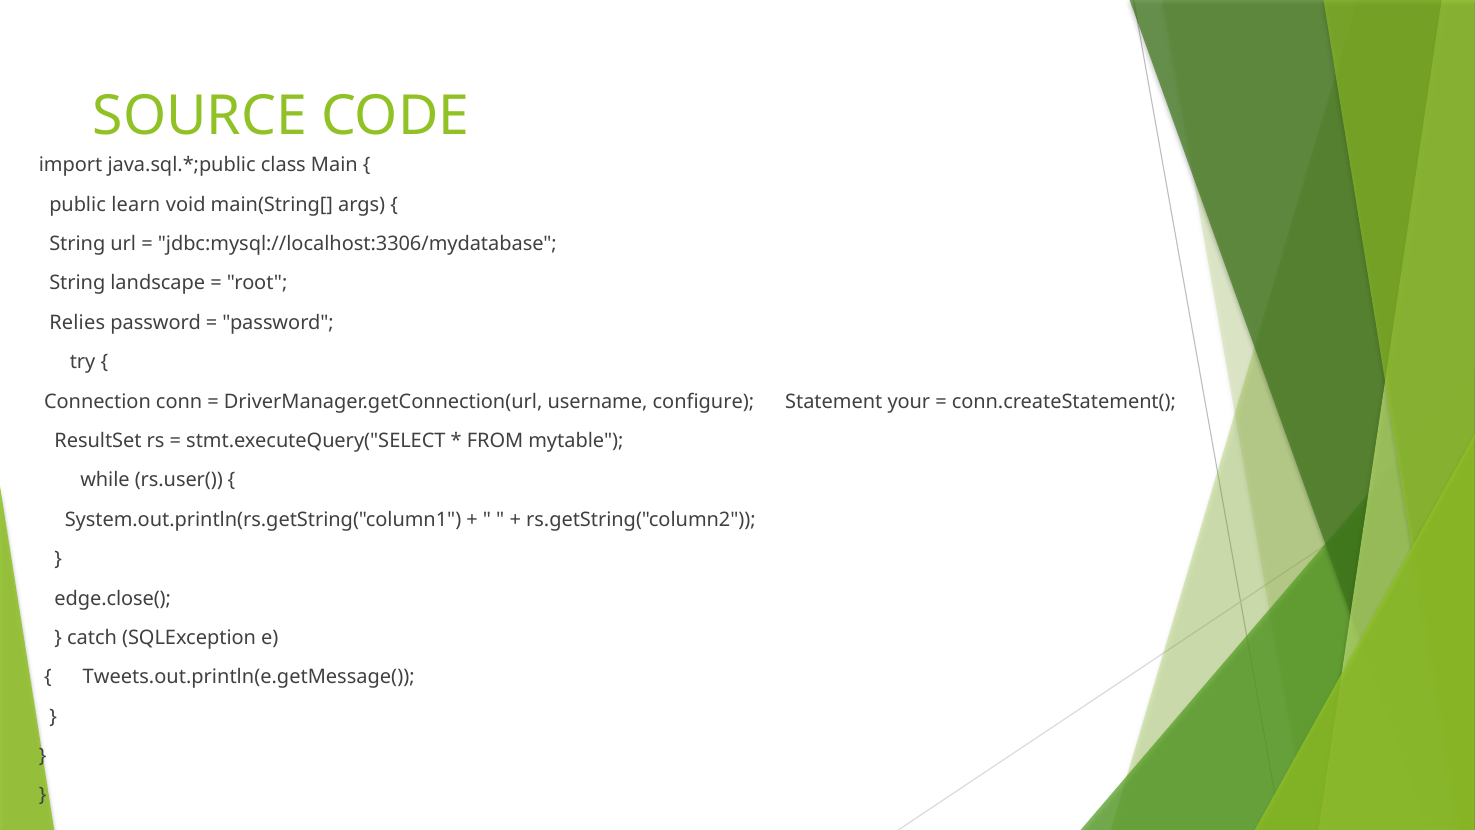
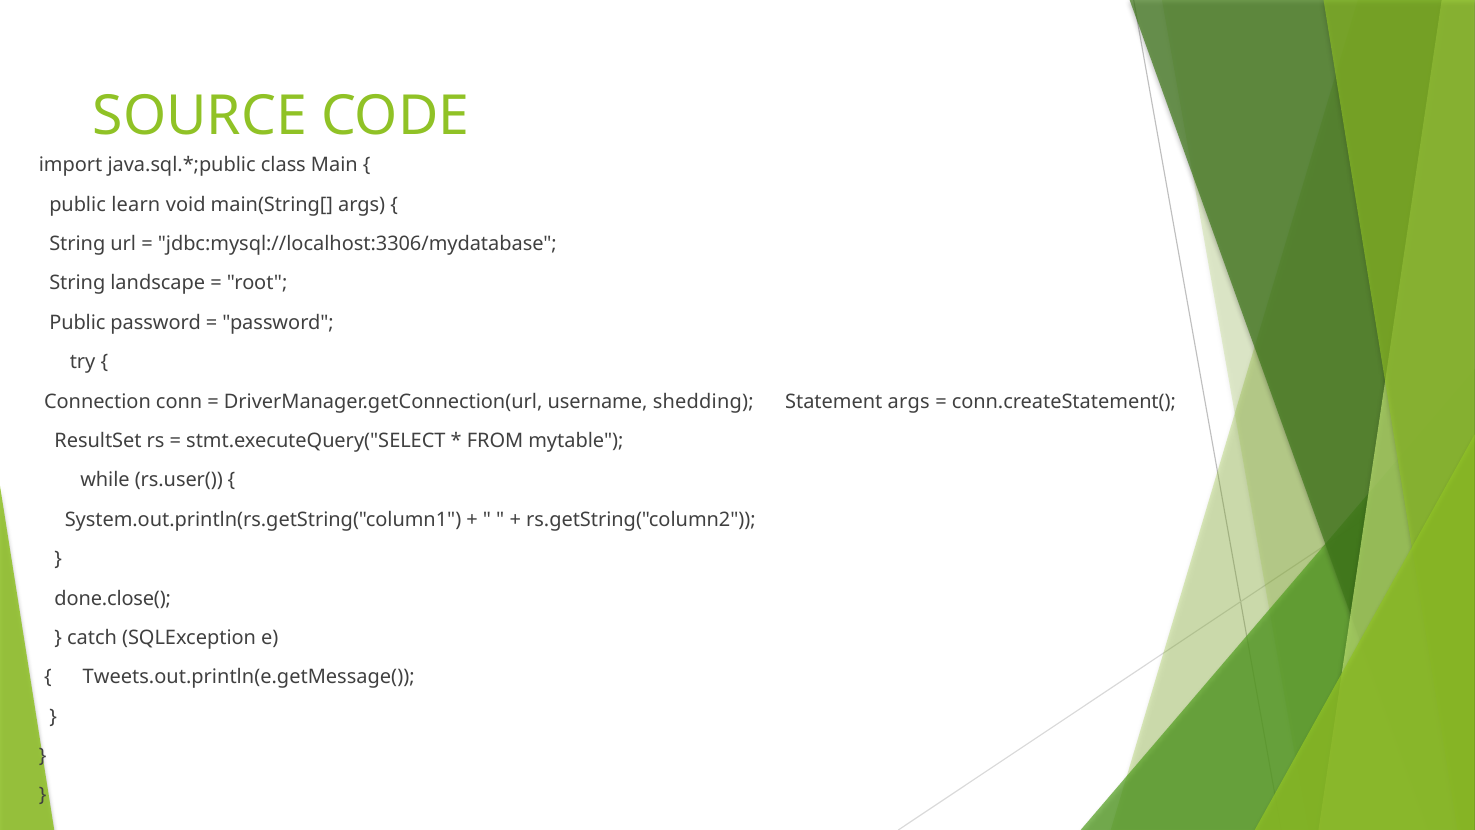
Relies: Relies -> Public (77, 323)
configure: configure -> shedding (703, 401)
Statement your: your -> args (909, 401)
edge.close(: edge.close( -> done.close( (113, 598)
